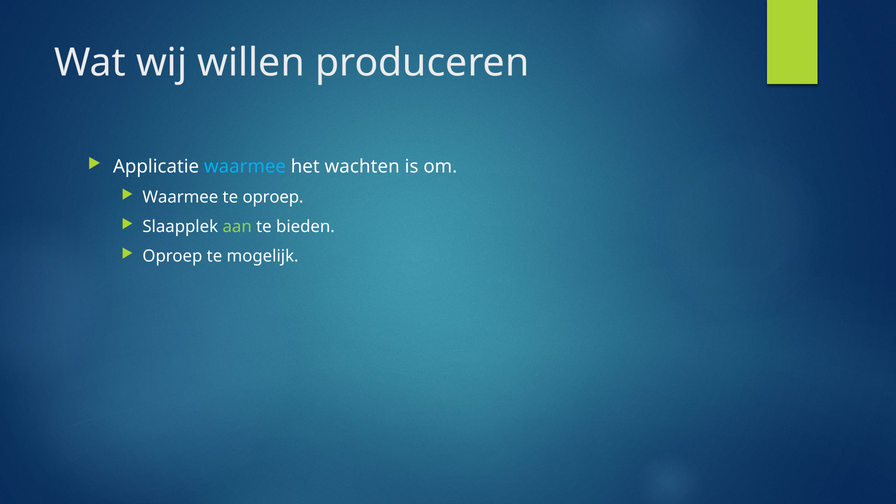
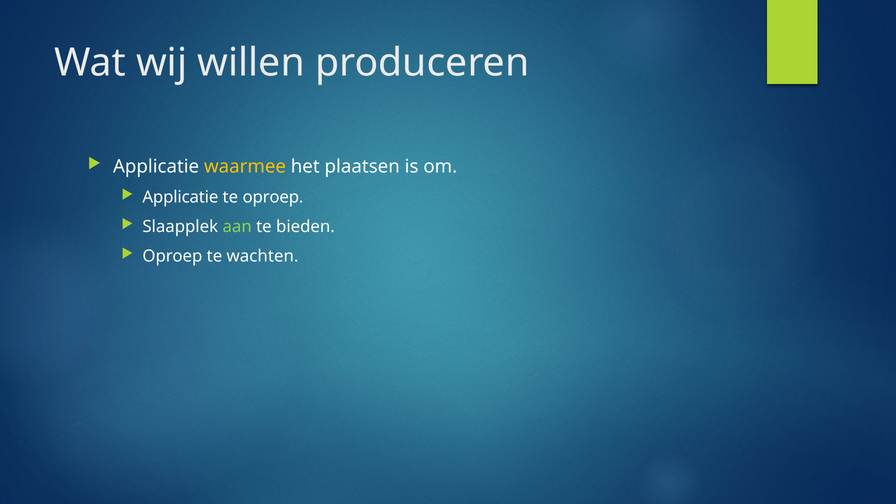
waarmee colour: light blue -> yellow (245, 167)
wachten: wachten -> plaatsen (362, 167)
Waarmee: Waarmee -> Applicatie (180, 197)
mogelijk: mogelijk -> wachten (263, 256)
